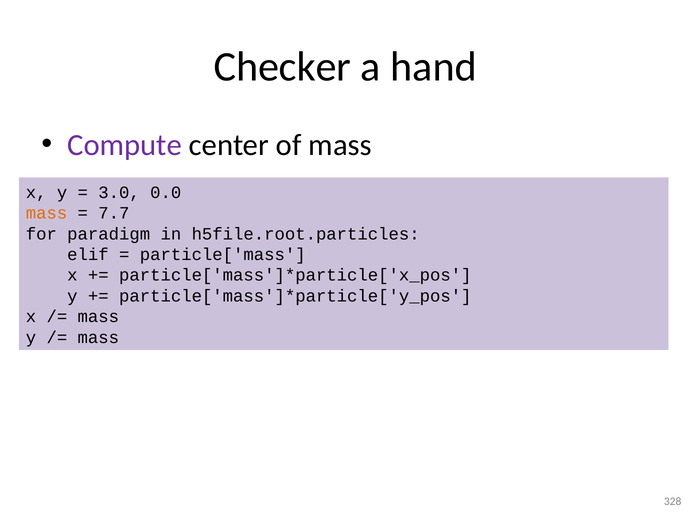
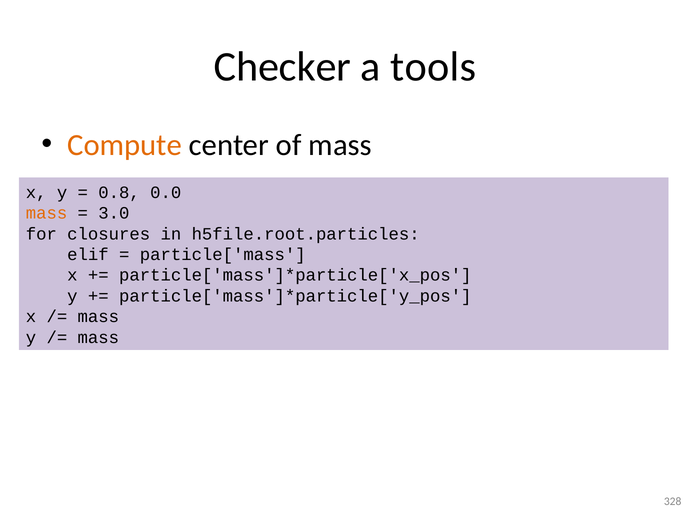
hand: hand -> tools (433, 67)
Compute colour: purple -> orange (125, 145)
3.0: 3.0 -> 0.8 (119, 192)
7.7: 7.7 -> 3.0 (114, 213)
paradigm: paradigm -> closures (109, 234)
